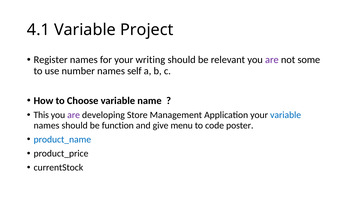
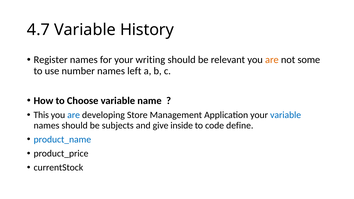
4.1: 4.1 -> 4.7 (38, 30)
Project: Project -> History (147, 30)
are colour: purple -> orange (272, 60)
self: self -> left (134, 71)
are colour: purple -> blue (74, 115)
function: function -> subjects (118, 125)
menu: menu -> inside (182, 125)
poster: poster -> define (240, 125)
